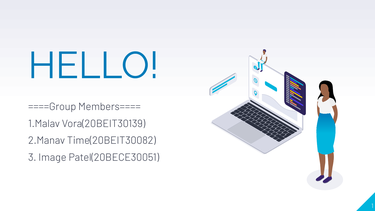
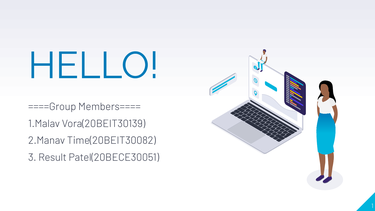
Image: Image -> Result (53, 157)
